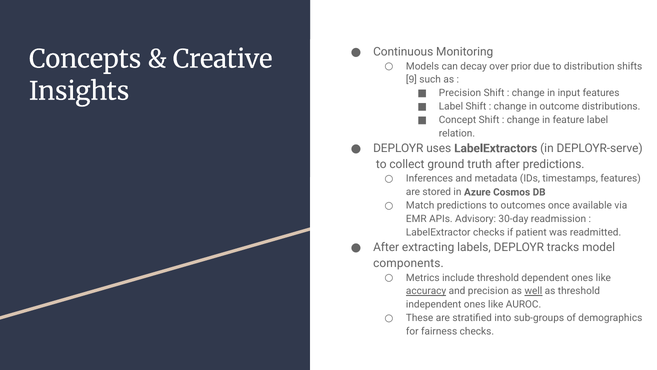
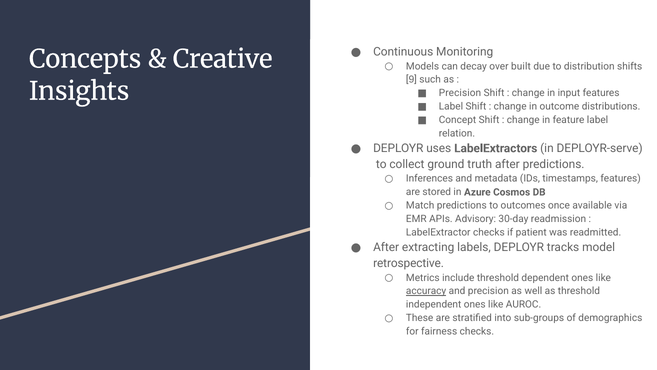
prior: prior -> built (521, 66)
components: components -> retrospective (409, 263)
well underline: present -> none (533, 291)
